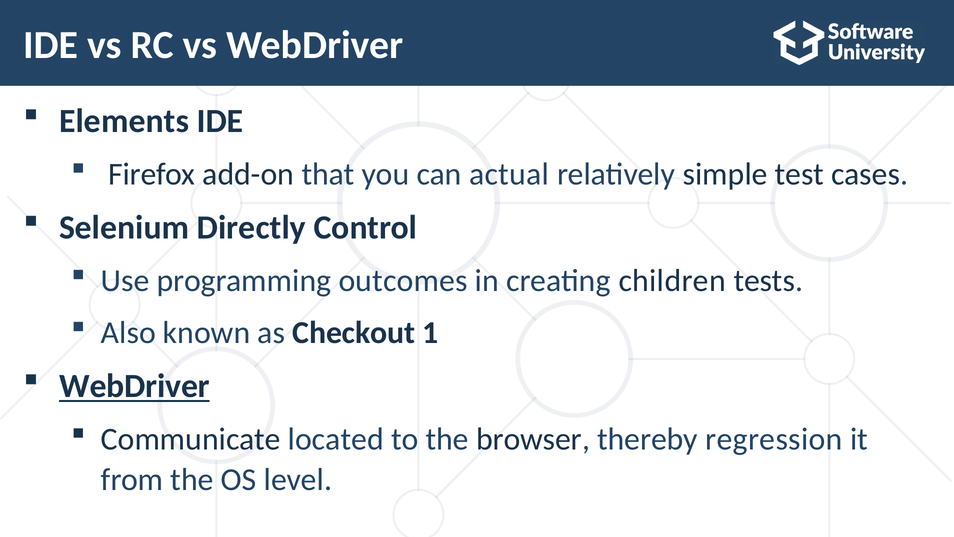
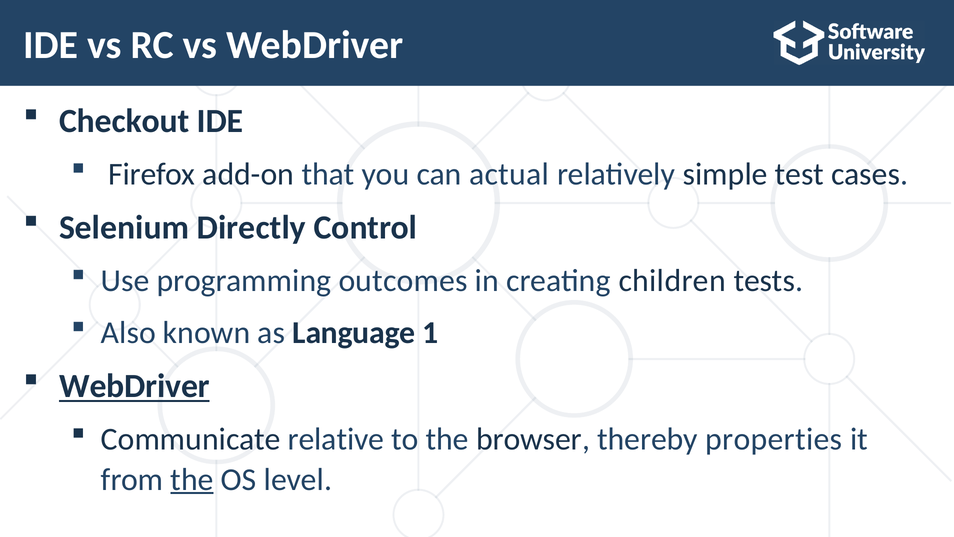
Elements: Elements -> Checkout (124, 121)
Checkout: Checkout -> Language (354, 333)
located: located -> relative (336, 439)
regression: regression -> properties (774, 439)
the underline: none -> present (192, 479)
